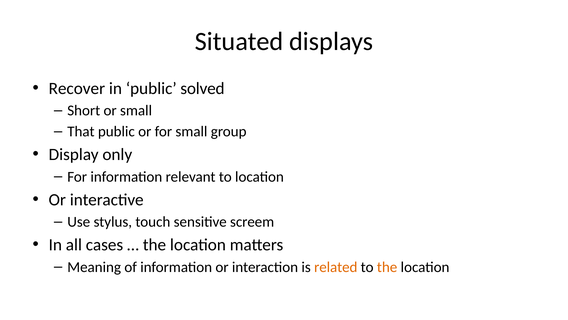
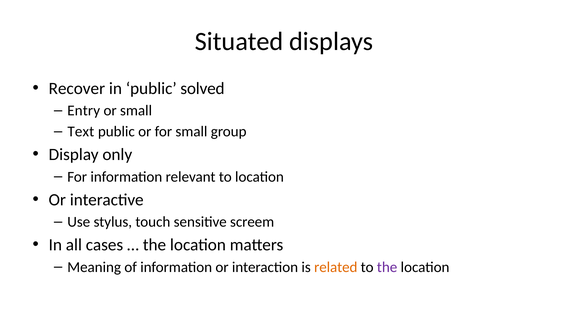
Short: Short -> Entry (84, 110)
That: That -> Text (81, 131)
the colour: orange -> purple (387, 267)
